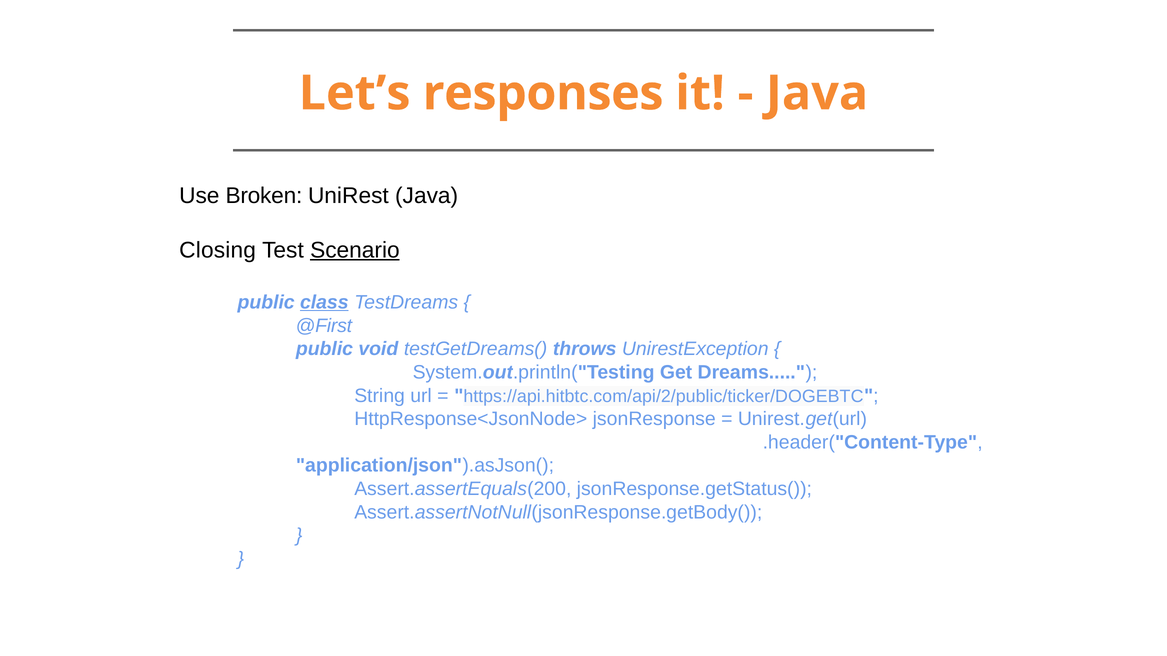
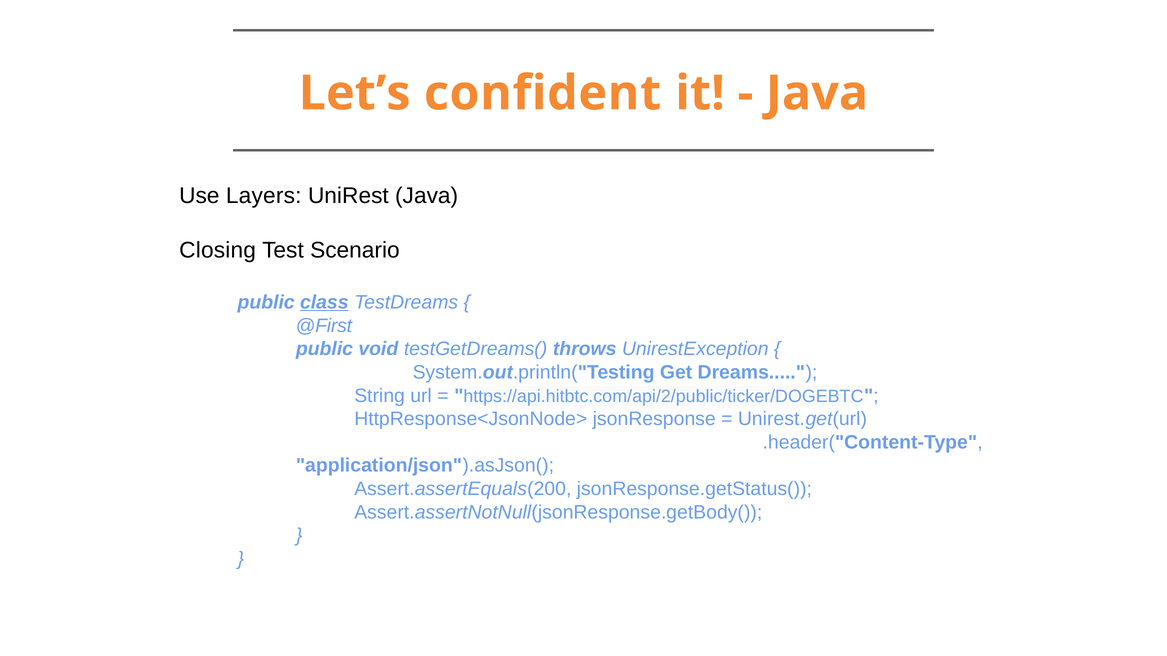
responses: responses -> confident (543, 93)
Broken: Broken -> Layers (264, 196)
Scenario underline: present -> none (355, 250)
